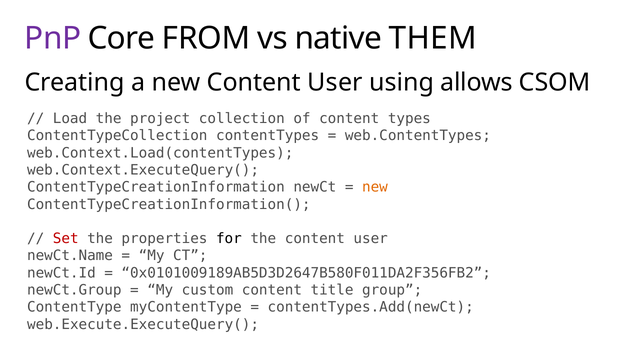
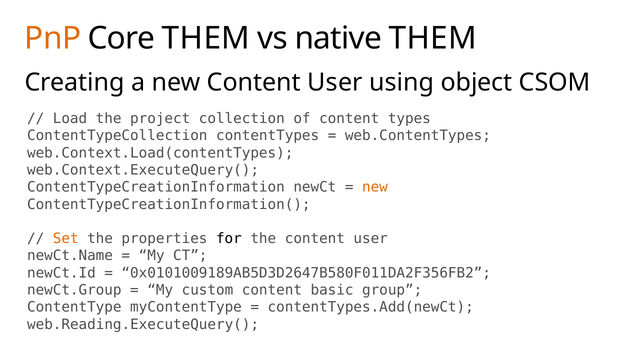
PnP colour: purple -> orange (53, 39)
Core FROM: FROM -> THEM (206, 39)
allows: allows -> object (477, 83)
Set colour: red -> orange (66, 239)
title: title -> basic (332, 290)
web.Execute.ExecuteQuery(: web.Execute.ExecuteQuery( -> web.Reading.ExecuteQuery( (143, 325)
